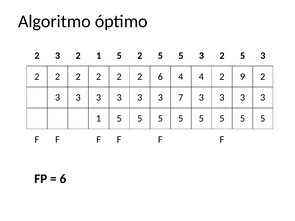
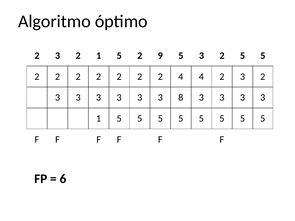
5 2 5: 5 -> 9 (160, 56)
2 5 3: 3 -> 5 (263, 56)
6: 6 -> 2 (160, 77)
4 2 9: 9 -> 3 (243, 77)
7: 7 -> 8 (181, 98)
